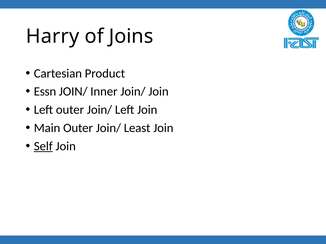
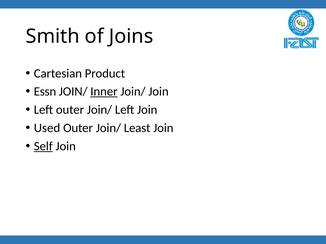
Harry: Harry -> Smith (53, 37)
Inner underline: none -> present (104, 92)
Main: Main -> Used (47, 128)
